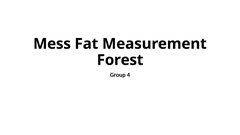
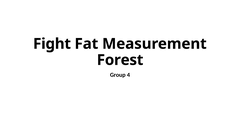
Mess: Mess -> Fight (52, 44)
